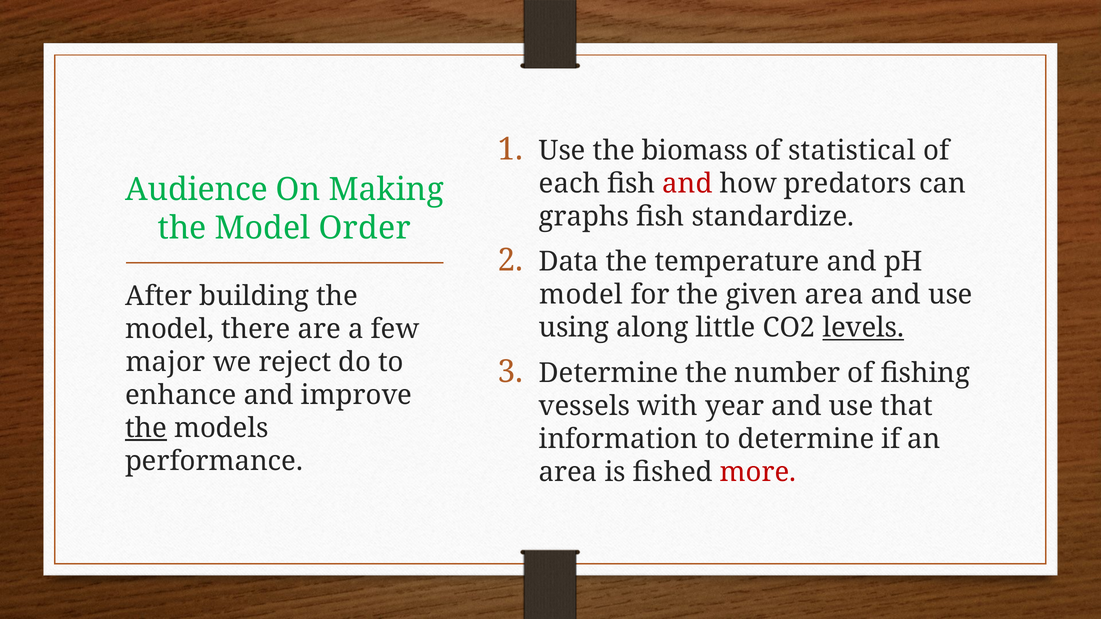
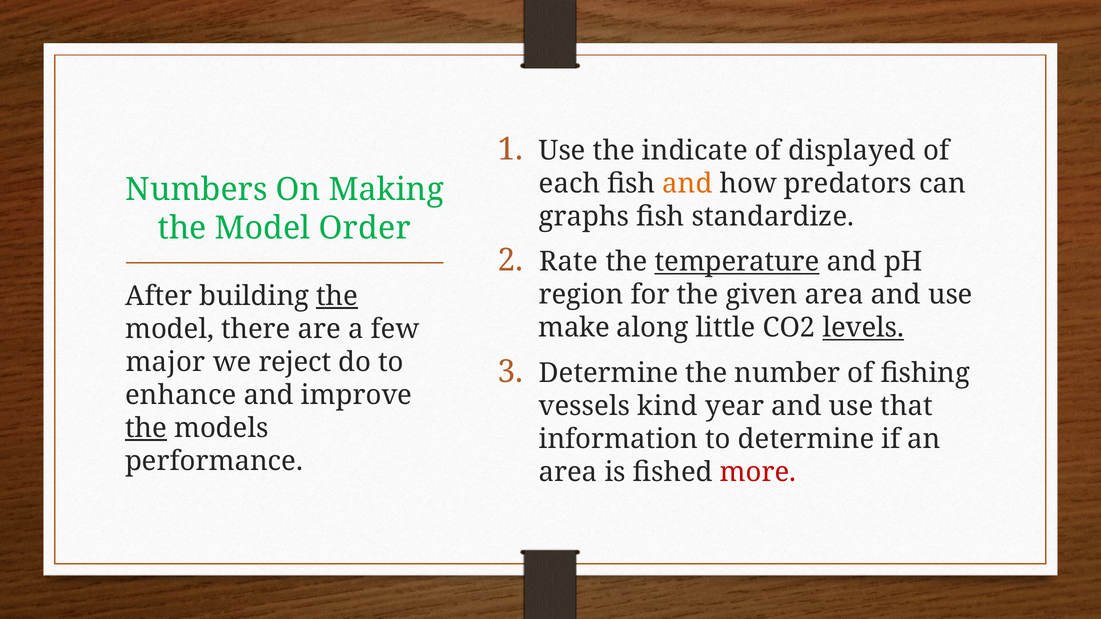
biomass: biomass -> indicate (695, 151)
statistical: statistical -> displayed (852, 151)
and colour: red -> orange (688, 184)
Audience: Audience -> Numbers (197, 190)
Data: Data -> Rate (569, 262)
temperature underline: none -> present (737, 262)
model: model -> region (581, 295)
the underline: none -> present (337, 296)
using: using -> make (574, 328)
with: with -> kind (668, 407)
